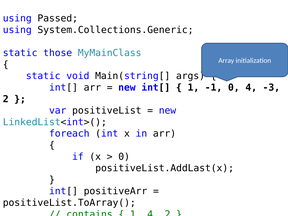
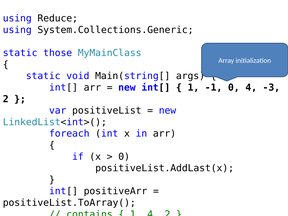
Passed: Passed -> Reduce (58, 18)
